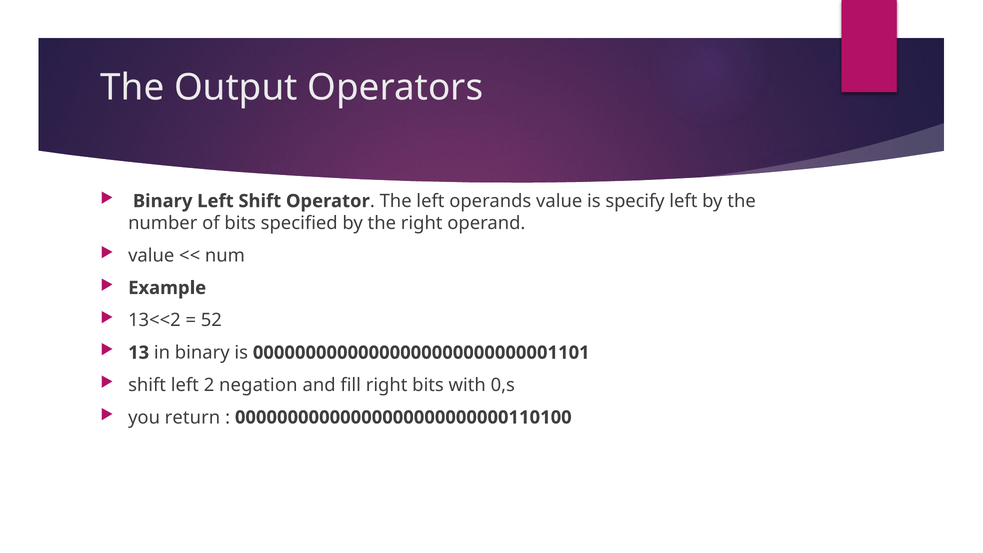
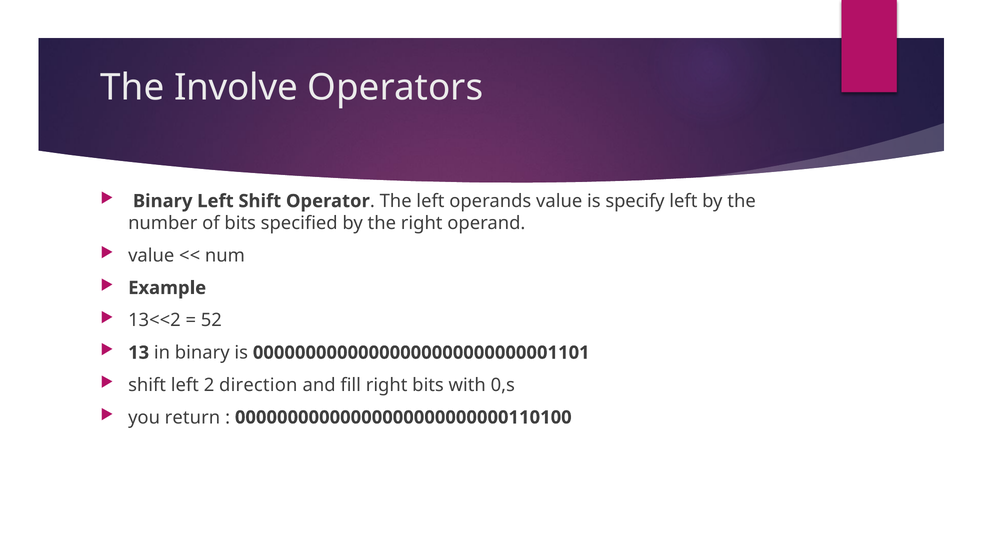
Output: Output -> Involve (236, 87)
negation: negation -> direction (258, 385)
